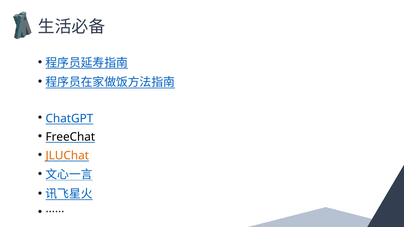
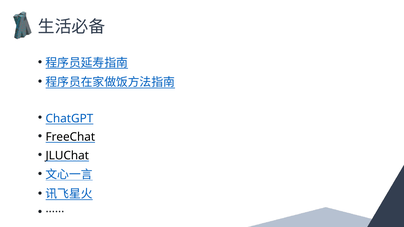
JLUChat colour: orange -> black (67, 156)
